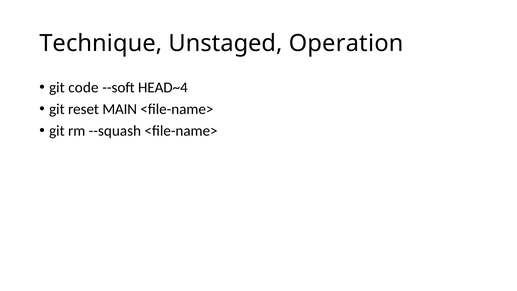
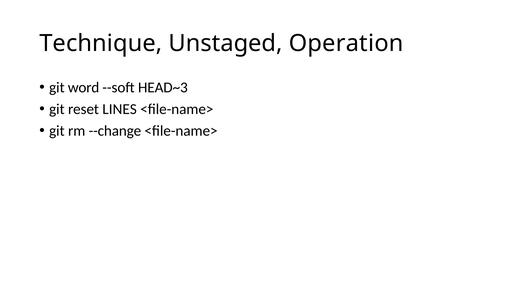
code: code -> word (84, 87)
HEAD~4: HEAD~4 -> HEAD~3 (163, 87)
MAIN: MAIN -> LINES (120, 109)
--squash: --squash -> --change (115, 131)
